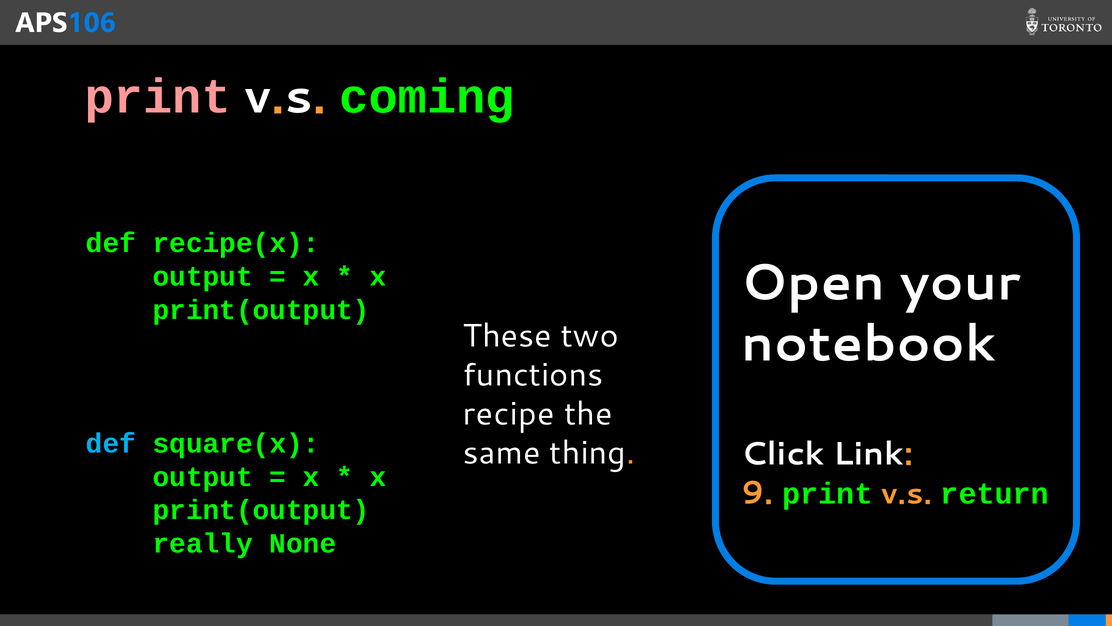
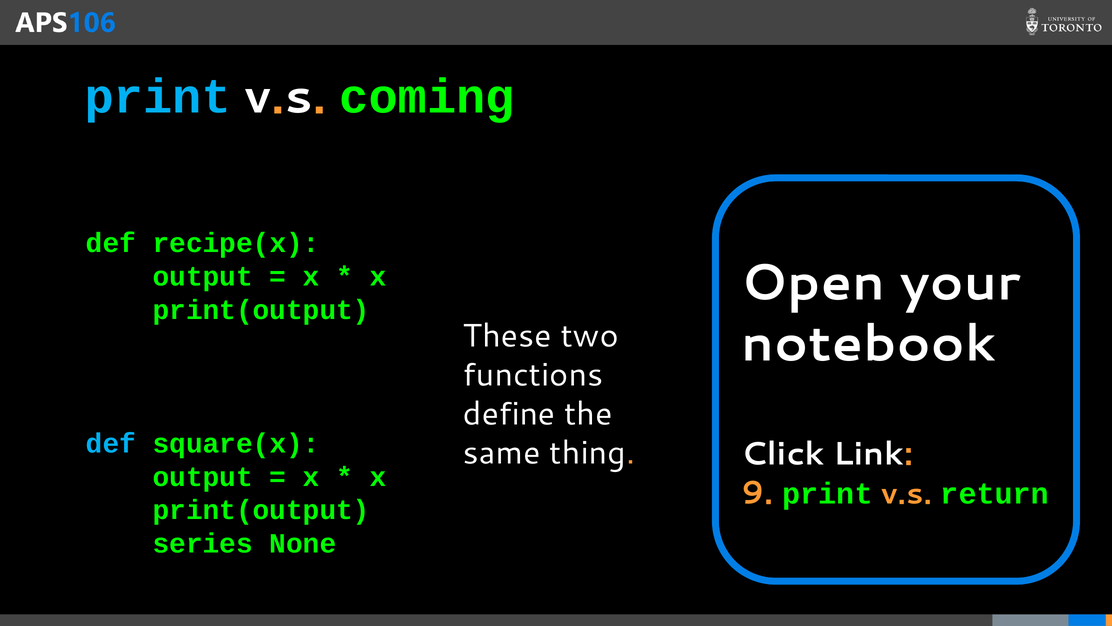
print colour: pink -> light blue (158, 96)
recipe: recipe -> define (509, 414)
really: really -> series (203, 543)
